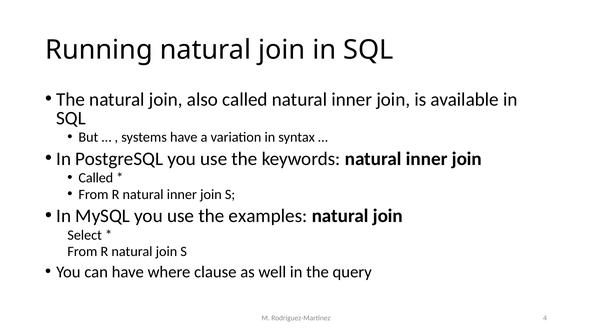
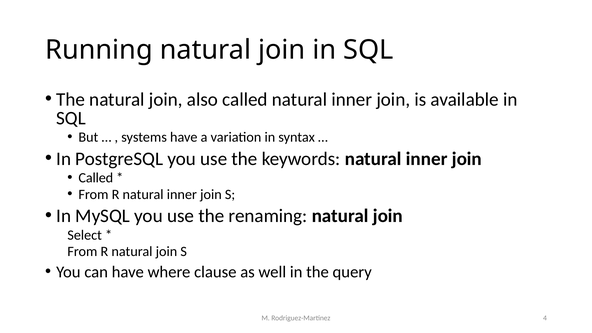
examples: examples -> renaming (268, 216)
